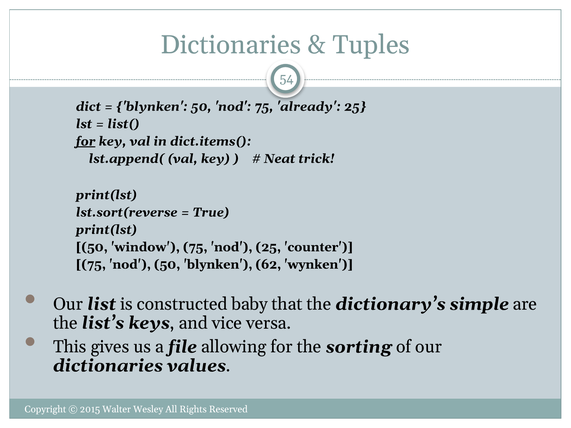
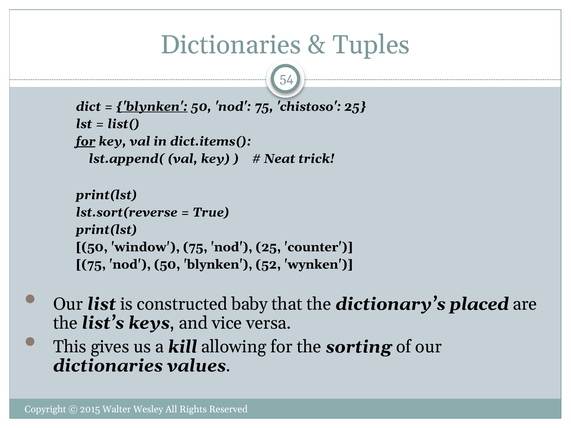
blynken underline: none -> present (152, 107)
already: already -> chistoso (309, 107)
62: 62 -> 52 (268, 265)
simple: simple -> placed (479, 304)
file: file -> kill (183, 347)
